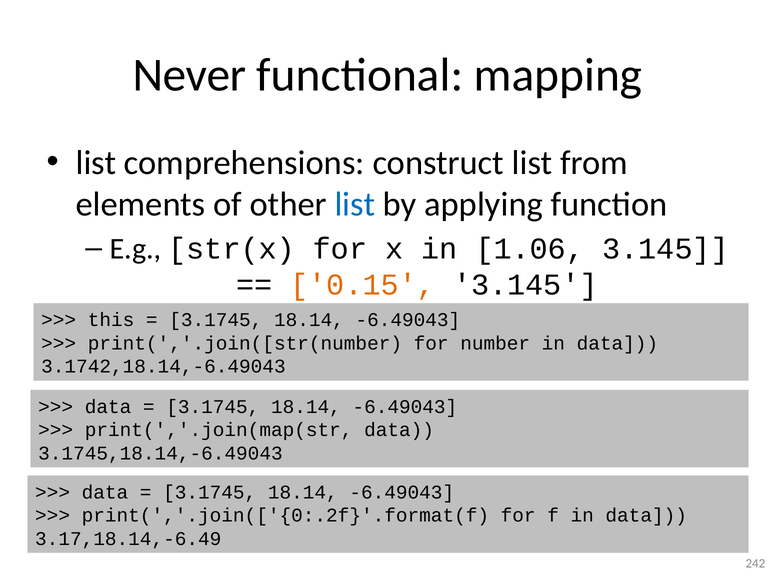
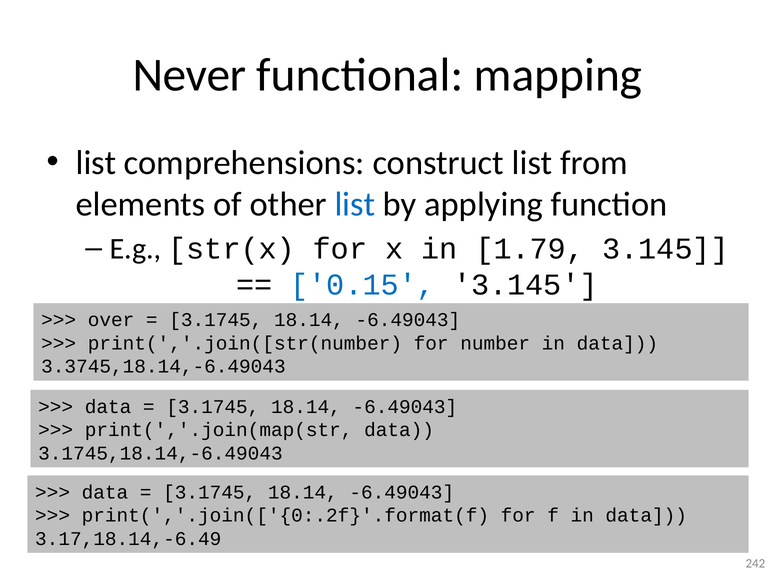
1.06: 1.06 -> 1.79 (530, 249)
0.15 colour: orange -> blue (363, 285)
this: this -> over (111, 320)
3.1742,18.14,-6.49043: 3.1742,18.14,-6.49043 -> 3.3745,18.14,-6.49043 (163, 367)
